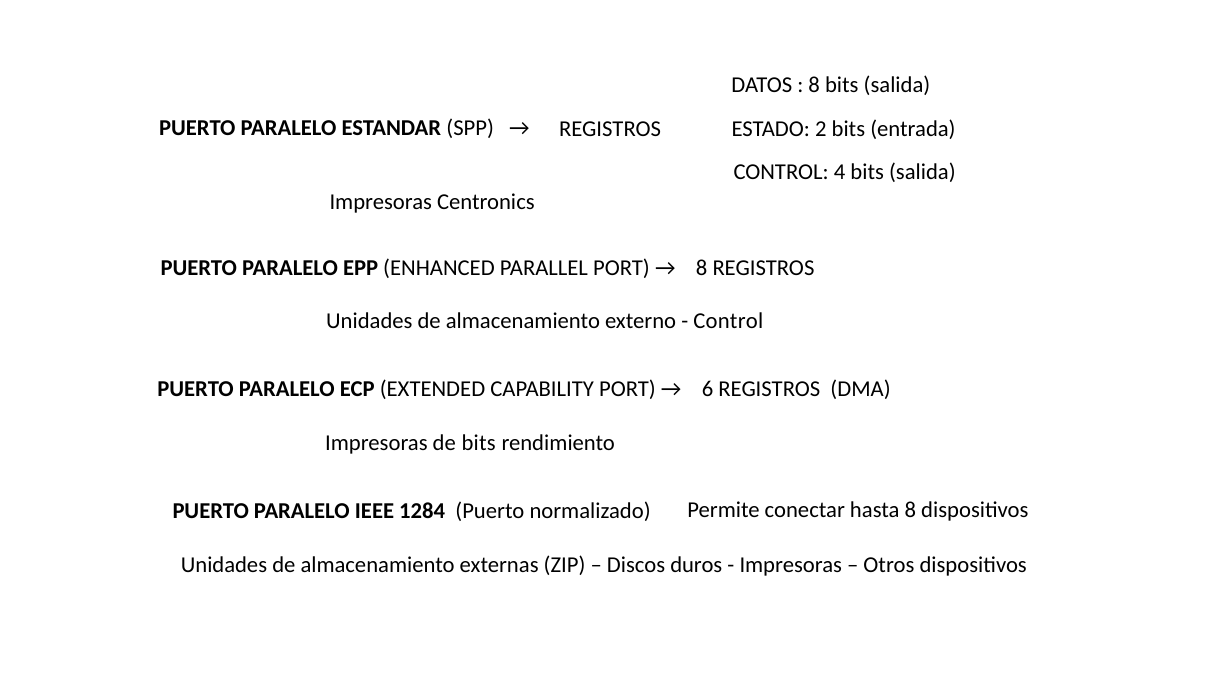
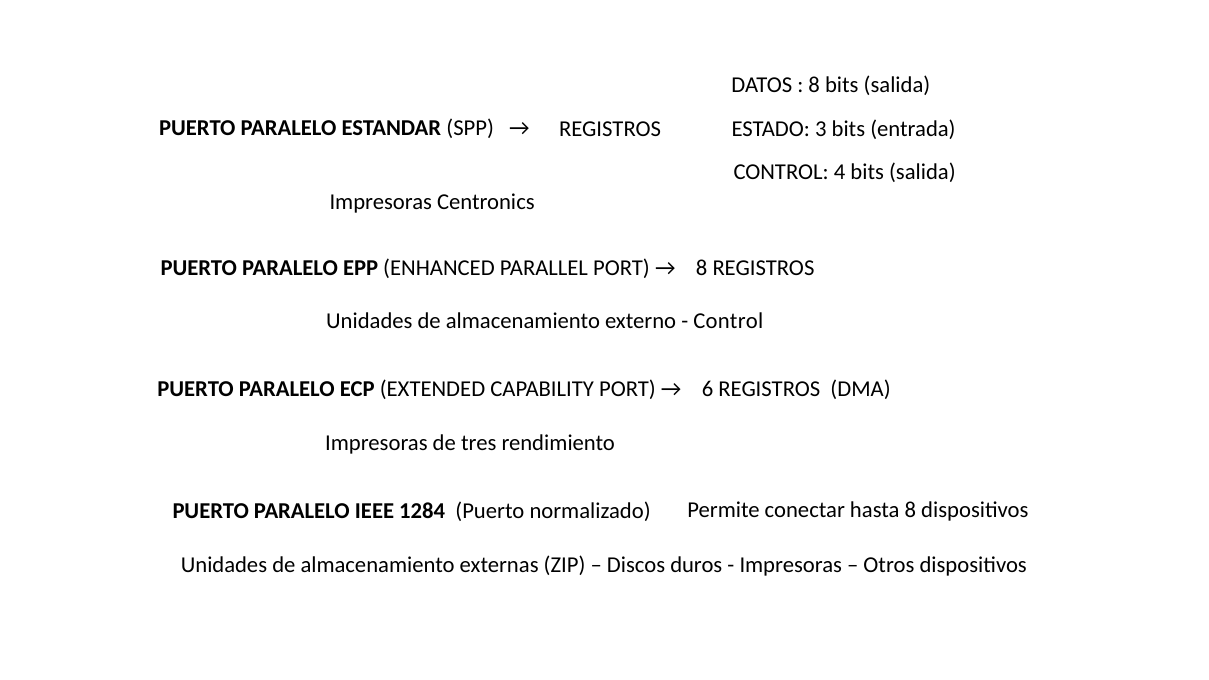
2: 2 -> 3 (821, 129)
de bits: bits -> tres (479, 443)
